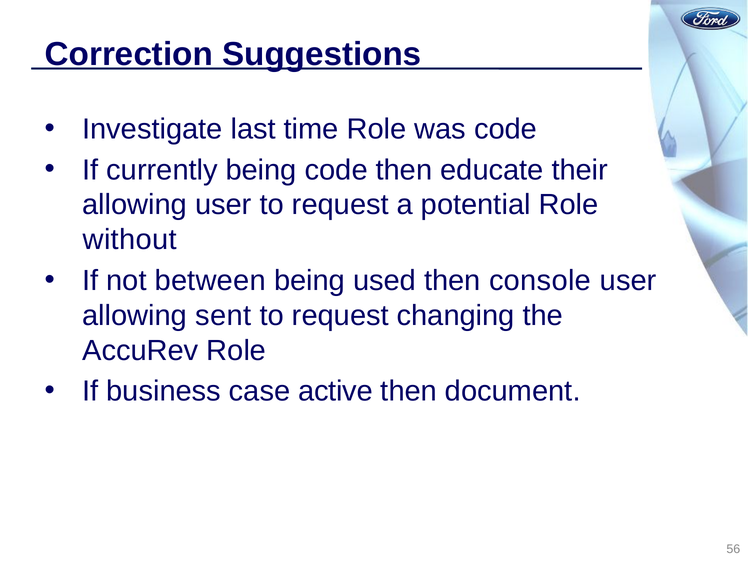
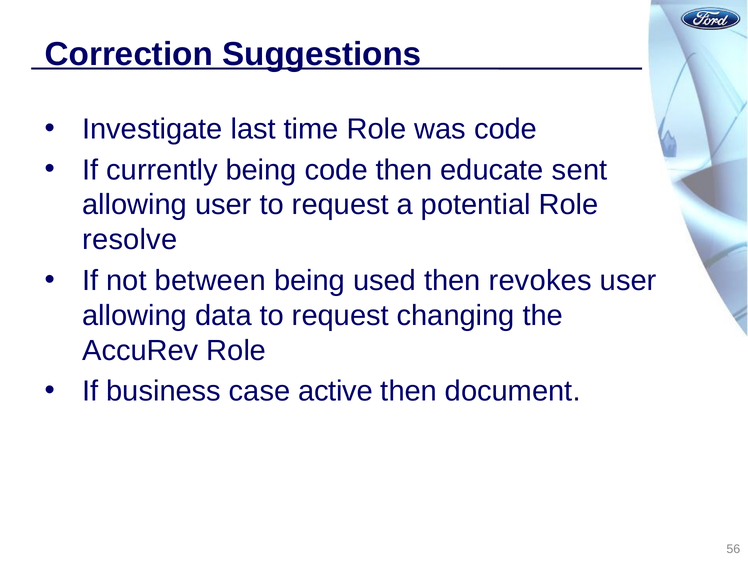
their: their -> sent (580, 170)
without: without -> resolve (130, 240)
console: console -> revokes (540, 281)
sent: sent -> data (223, 315)
